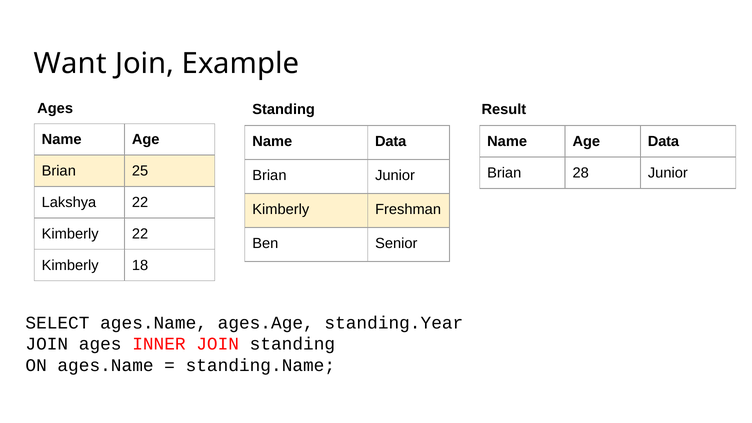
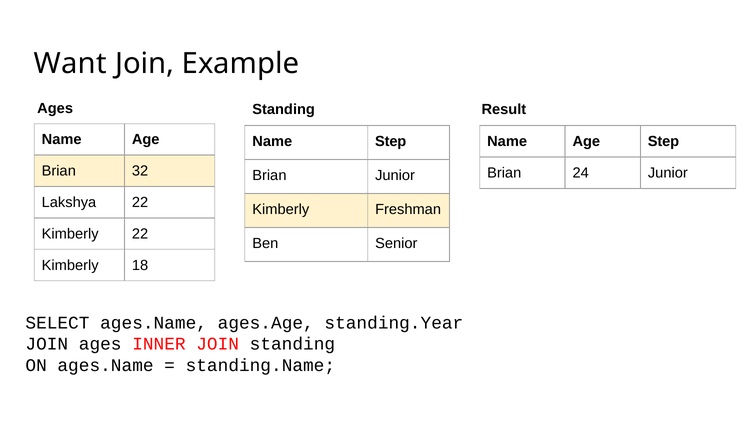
Name Data: Data -> Step (391, 142)
Age Data: Data -> Step (663, 142)
25: 25 -> 32 (140, 171)
28: 28 -> 24 (581, 173)
